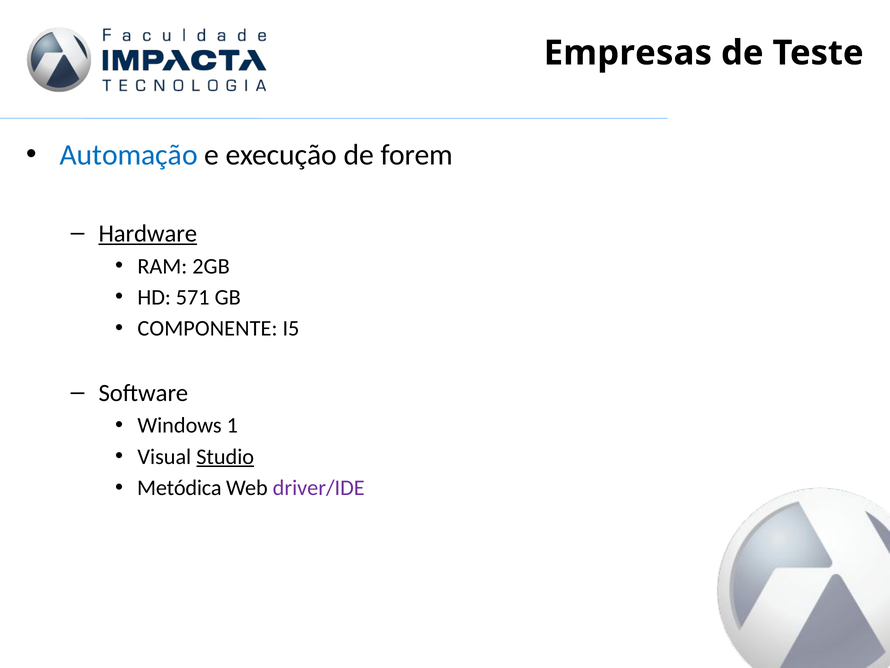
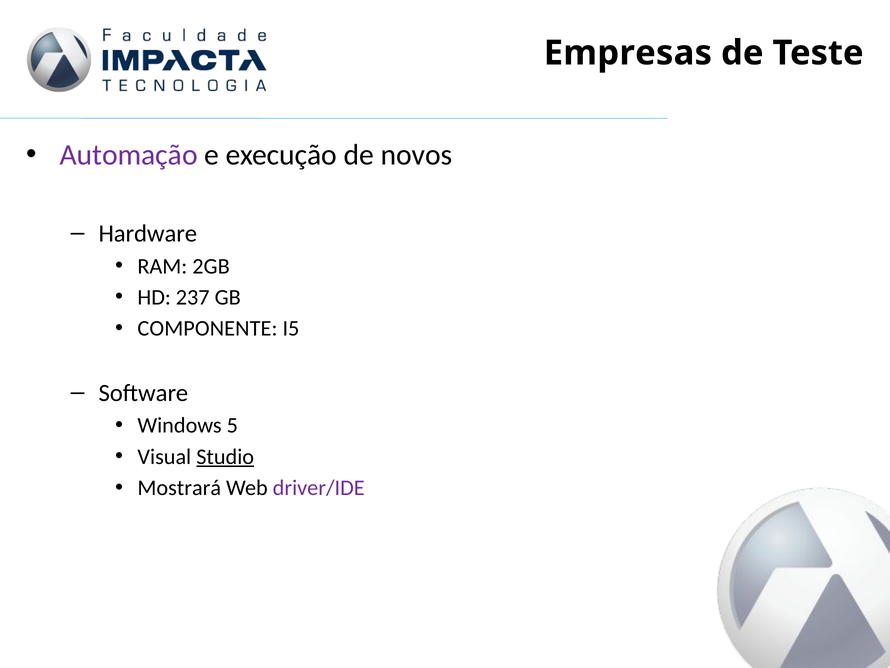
Automação colour: blue -> purple (129, 155)
forem: forem -> novos (417, 155)
Hardware underline: present -> none (148, 234)
571: 571 -> 237 (193, 297)
1: 1 -> 5 (232, 425)
Metódica: Metódica -> Mostrará (179, 487)
